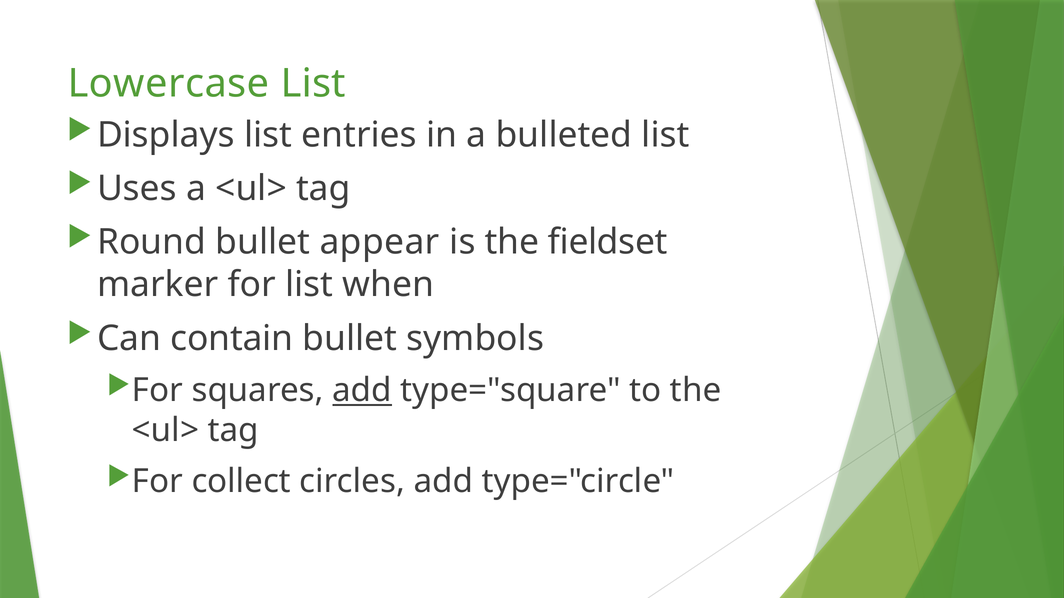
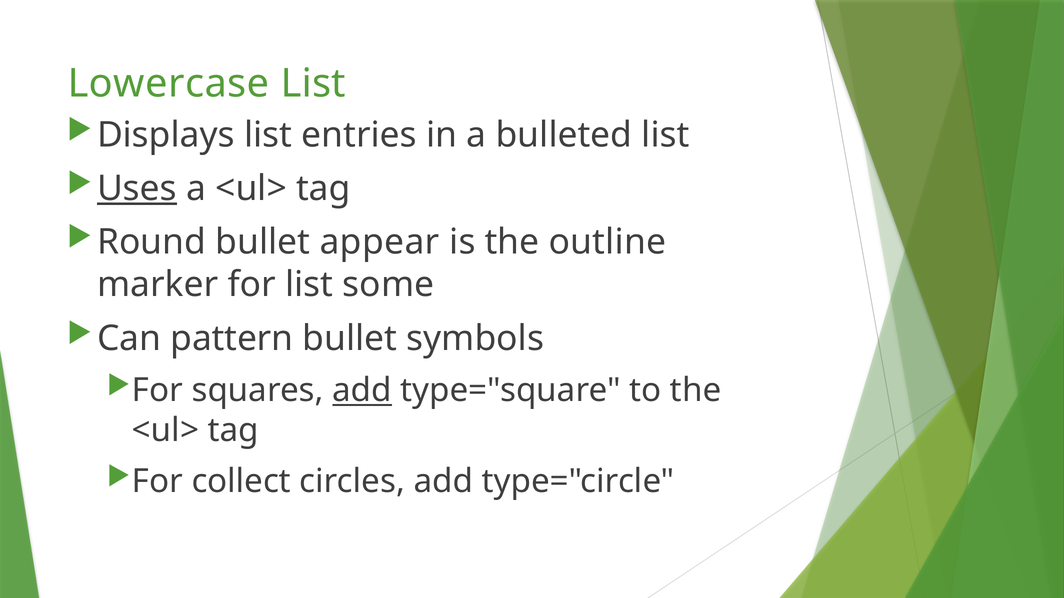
Uses underline: none -> present (137, 189)
fieldset: fieldset -> outline (607, 242)
when: when -> some (388, 285)
contain: contain -> pattern (232, 339)
